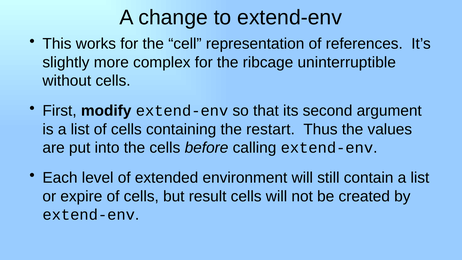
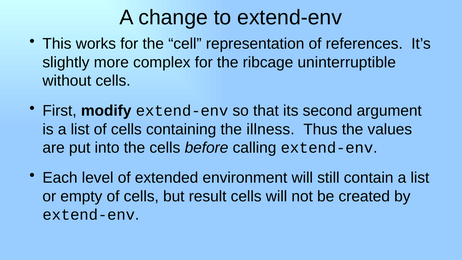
restart: restart -> illness (271, 129)
expire: expire -> empty (81, 196)
